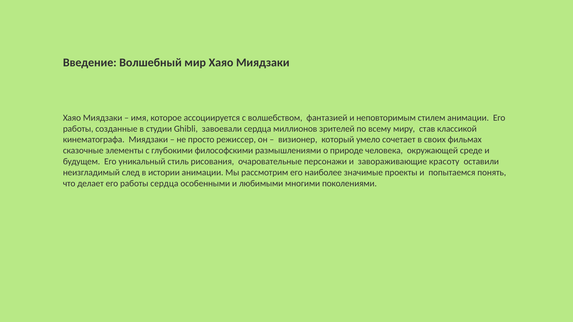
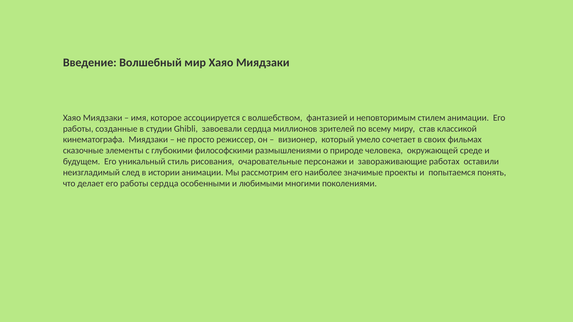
красоту: красоту -> работах (444, 162)
